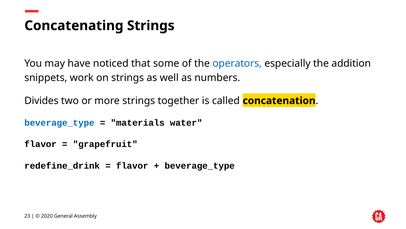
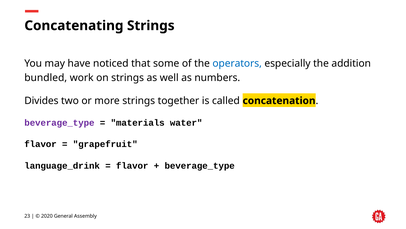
snippets: snippets -> bundled (46, 77)
beverage_type colour: blue -> purple (59, 123)
redefine_drink: redefine_drink -> language_drink (62, 165)
